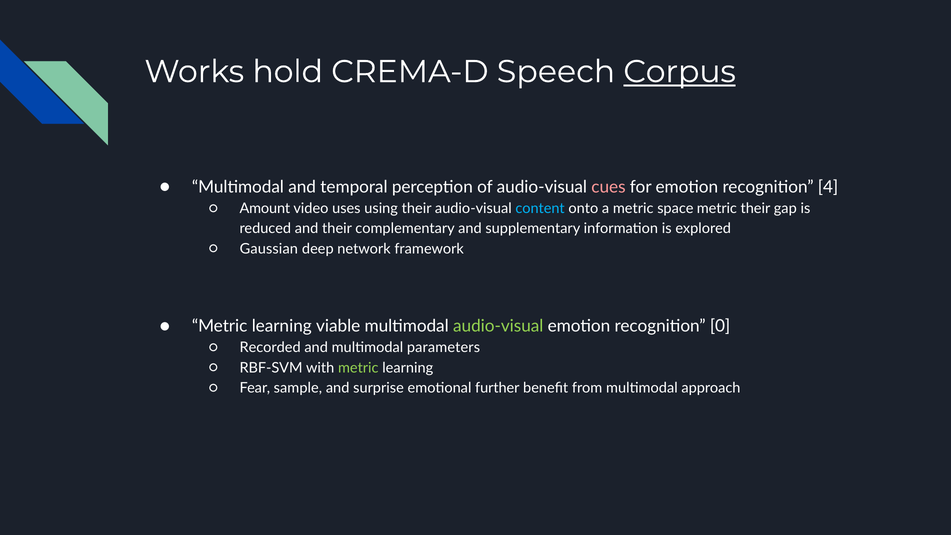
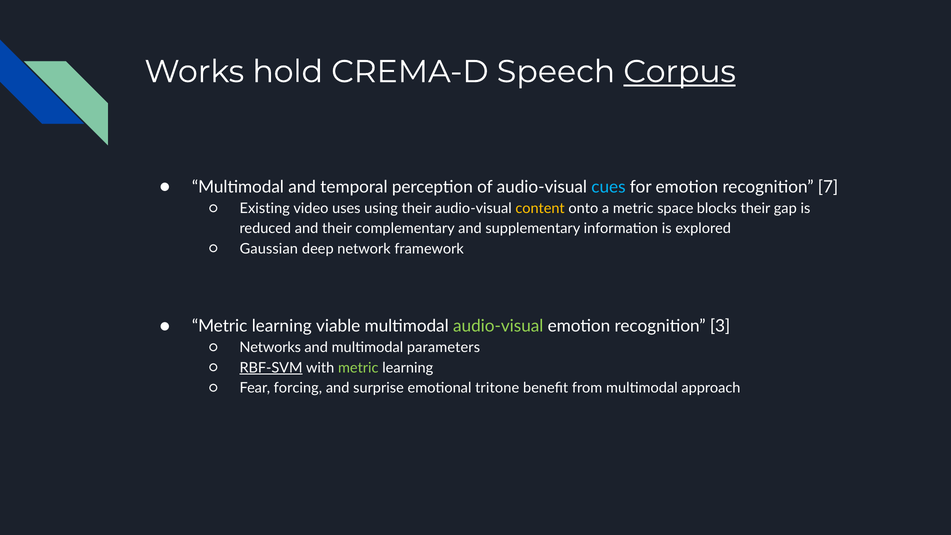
cues colour: pink -> light blue (608, 187)
4: 4 -> 7 (828, 187)
Amount: Amount -> Existing (265, 209)
content colour: light blue -> yellow (540, 209)
space metric: metric -> blocks (717, 209)
0: 0 -> 3 (720, 326)
Recorded: Recorded -> Networks (270, 348)
RBF-SVM underline: none -> present (271, 368)
sample: sample -> forcing (298, 388)
further: further -> tritone (497, 388)
